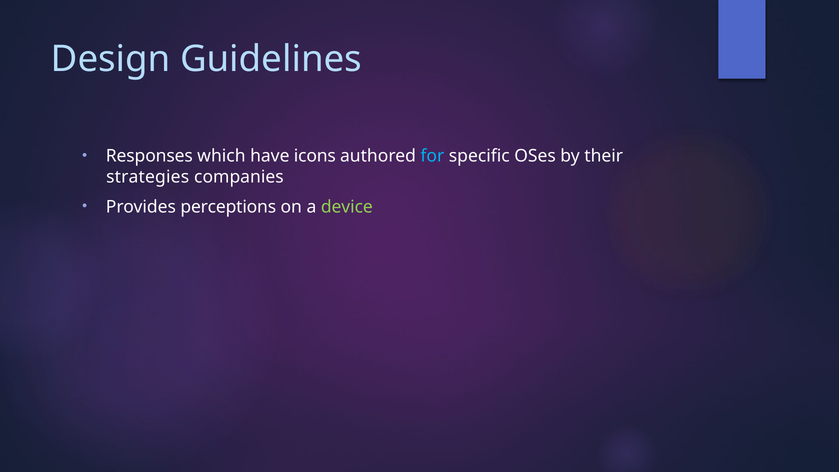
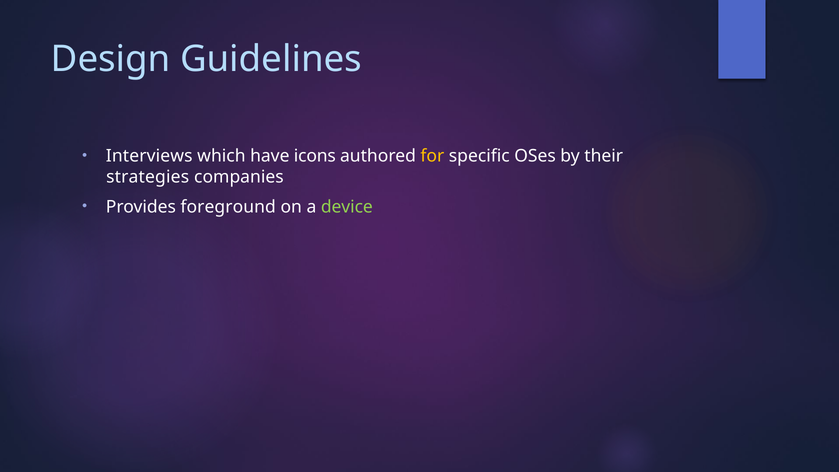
Responses: Responses -> Interviews (149, 156)
for colour: light blue -> yellow (432, 156)
perceptions: perceptions -> foreground (228, 207)
